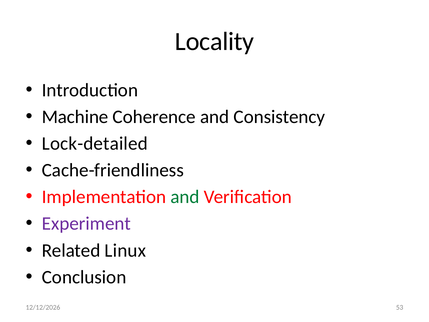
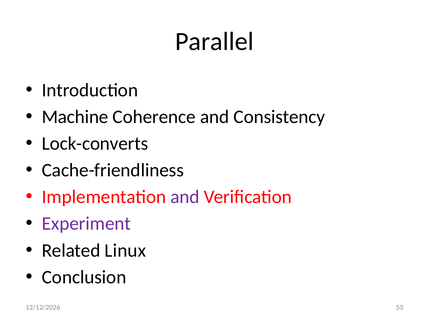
Locality: Locality -> Parallel (214, 42)
Lock-detailed: Lock-detailed -> Lock-converts (95, 143)
and colour: green -> purple (185, 197)
